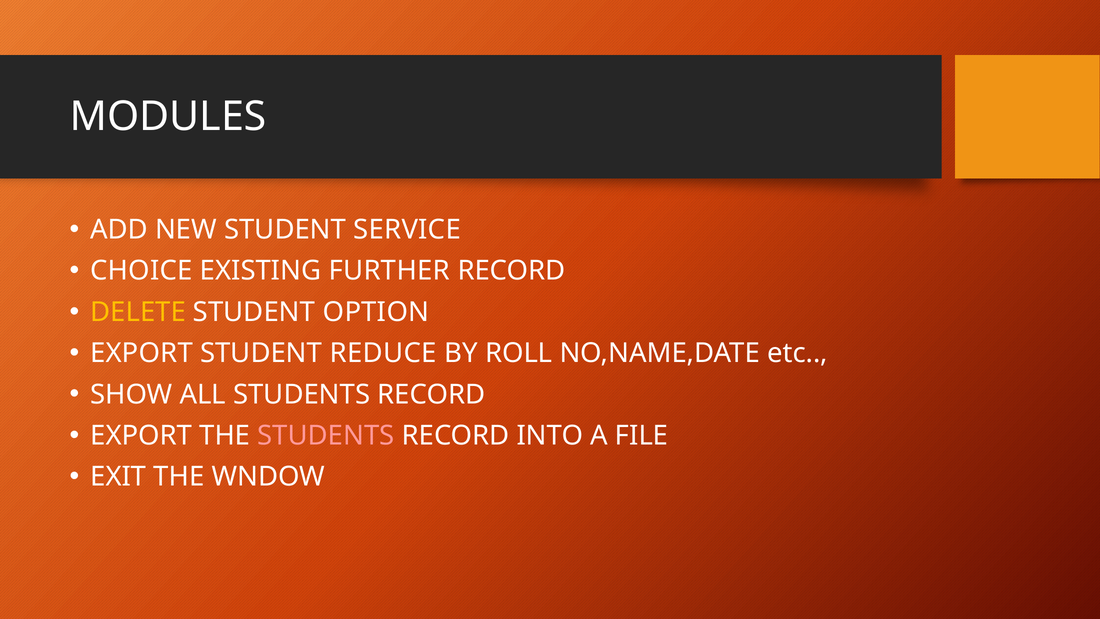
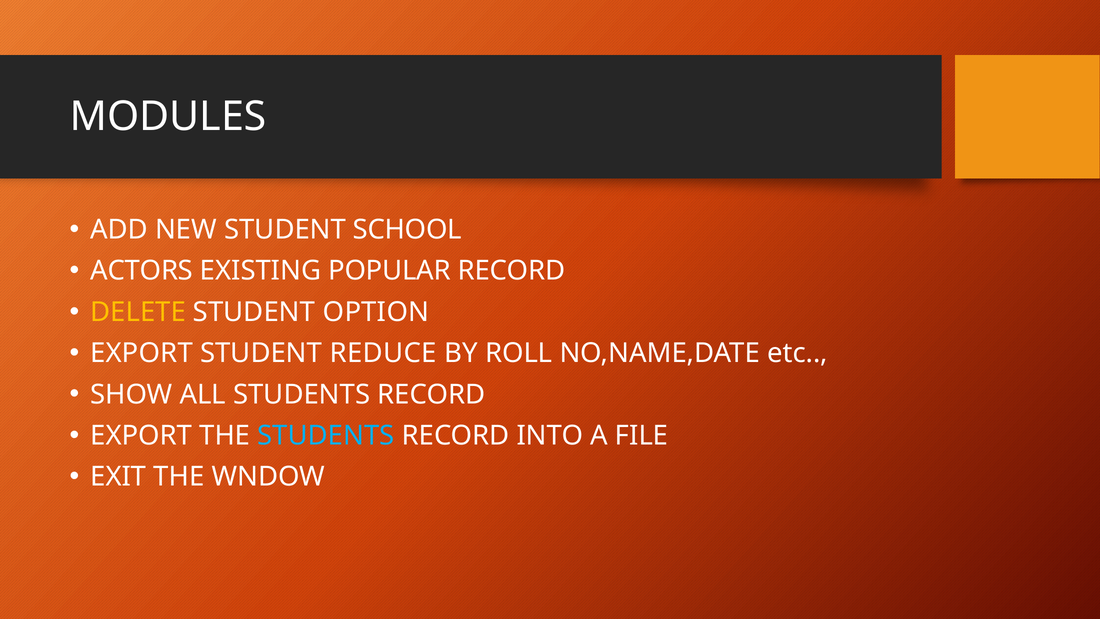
SERVICE: SERVICE -> SCHOOL (407, 230)
CHOICE: CHOICE -> ACTORS (142, 271)
FURTHER: FURTHER -> POPULAR (390, 271)
STUDENTS colour: pink -> light blue (326, 435)
